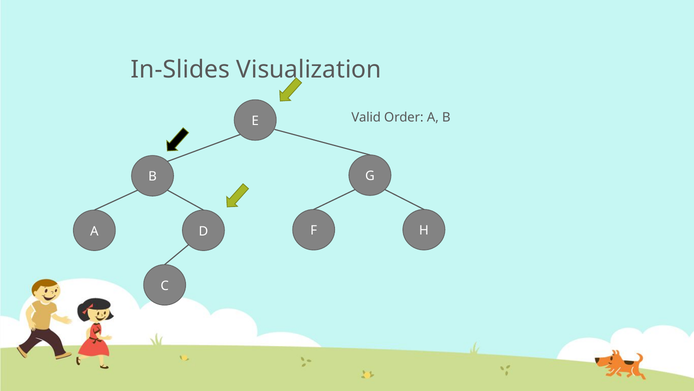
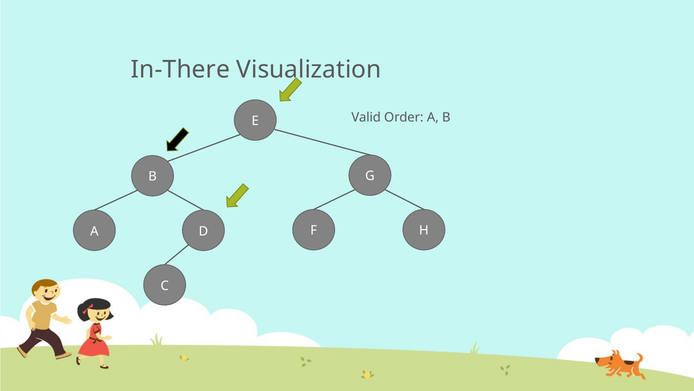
In-Slides: In-Slides -> In-There (180, 70)
